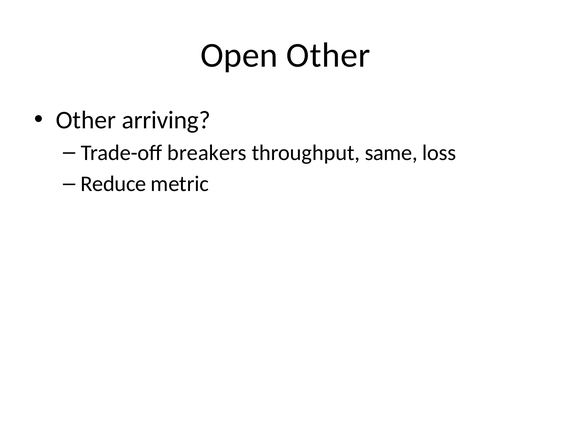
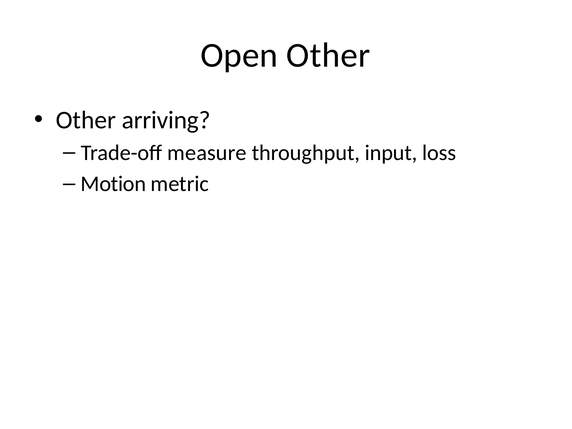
breakers: breakers -> measure (207, 153)
same: same -> input (391, 153)
Reduce: Reduce -> Motion (113, 184)
